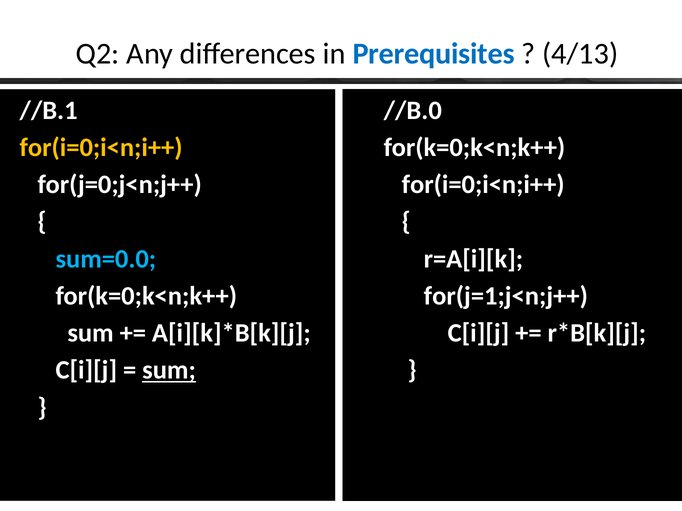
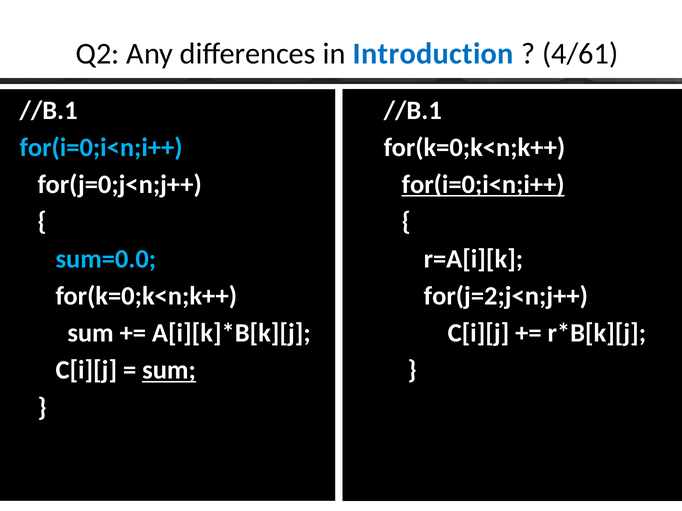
Prerequisites: Prerequisites -> Introduction (433, 54)
4/13: 4/13 -> 4/61 (580, 54)
//B.0: //B.0 -> //B.1 (413, 110)
for(i=0;i<n;i++ colour: yellow -> light blue (101, 148)
for(i=0;i<n;i++ underline: none -> present (483, 185)
for(j=1;j<n;j++: for(j=1;j<n;j++ -> for(j=2;j<n;j++ (506, 296)
